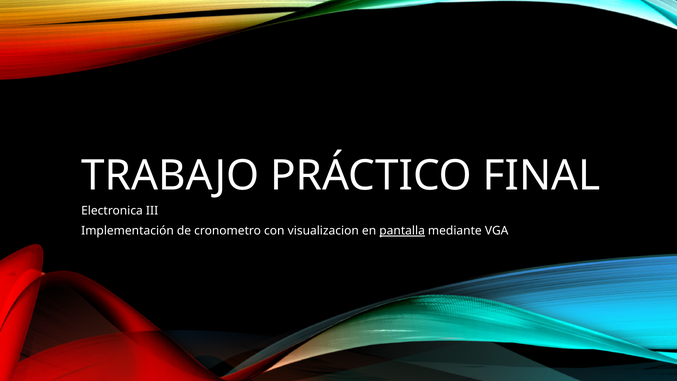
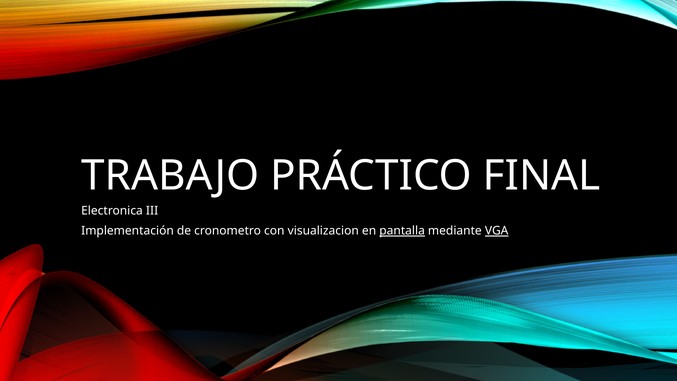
VGA underline: none -> present (497, 231)
